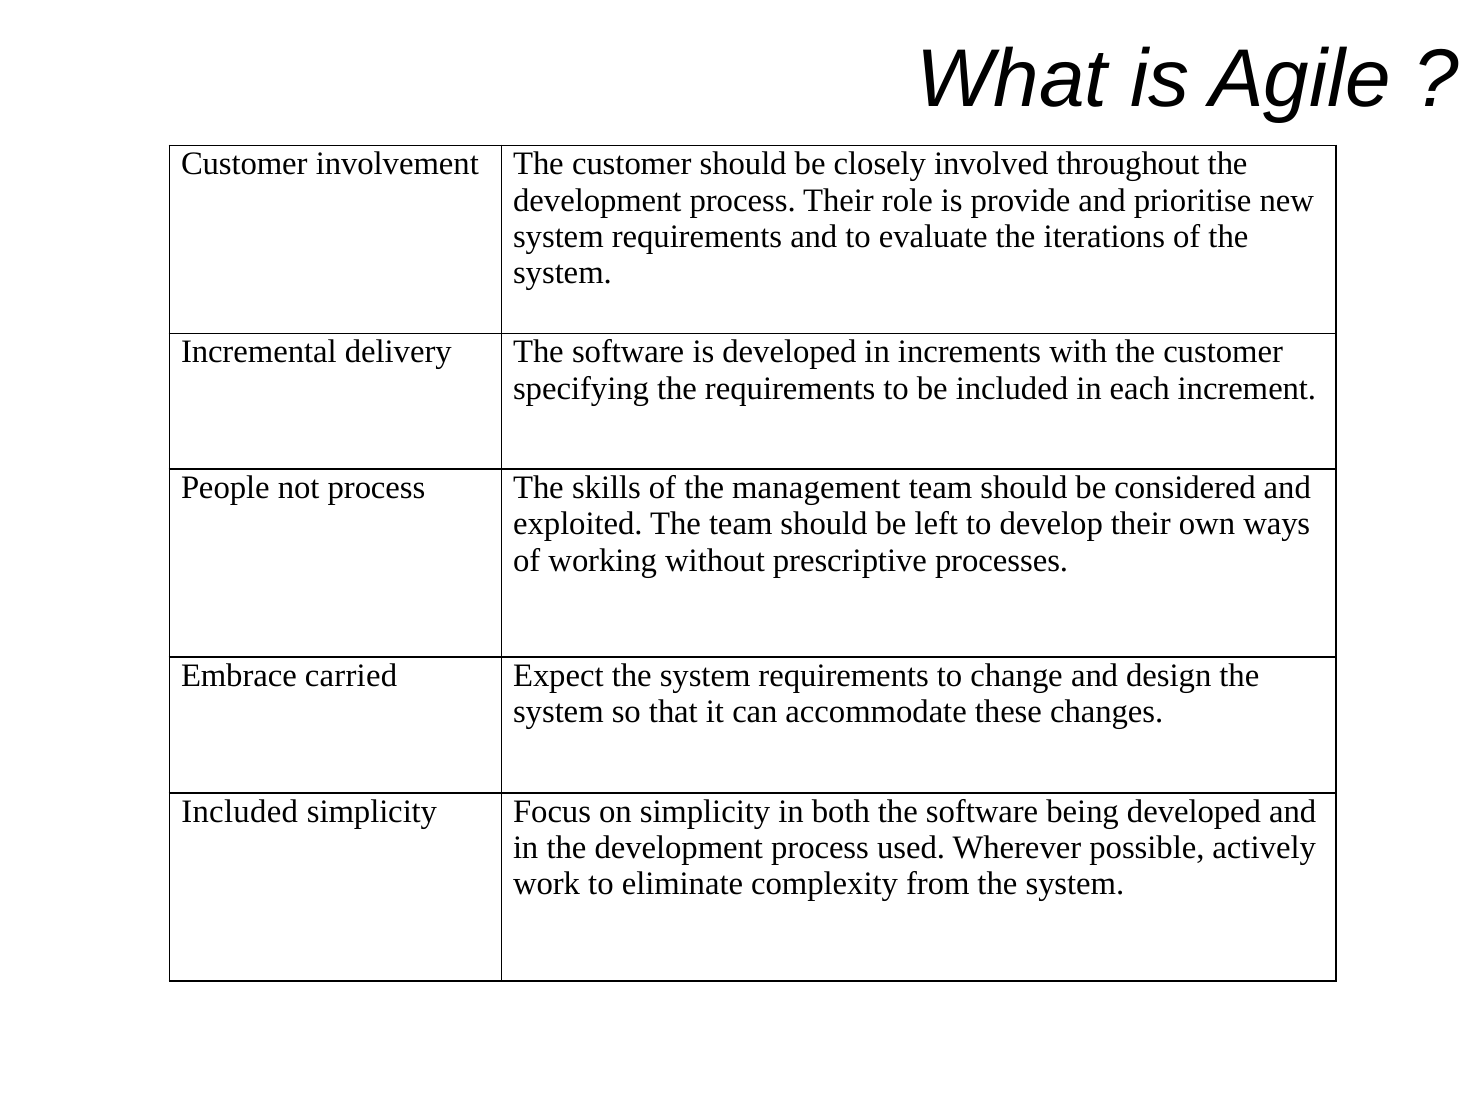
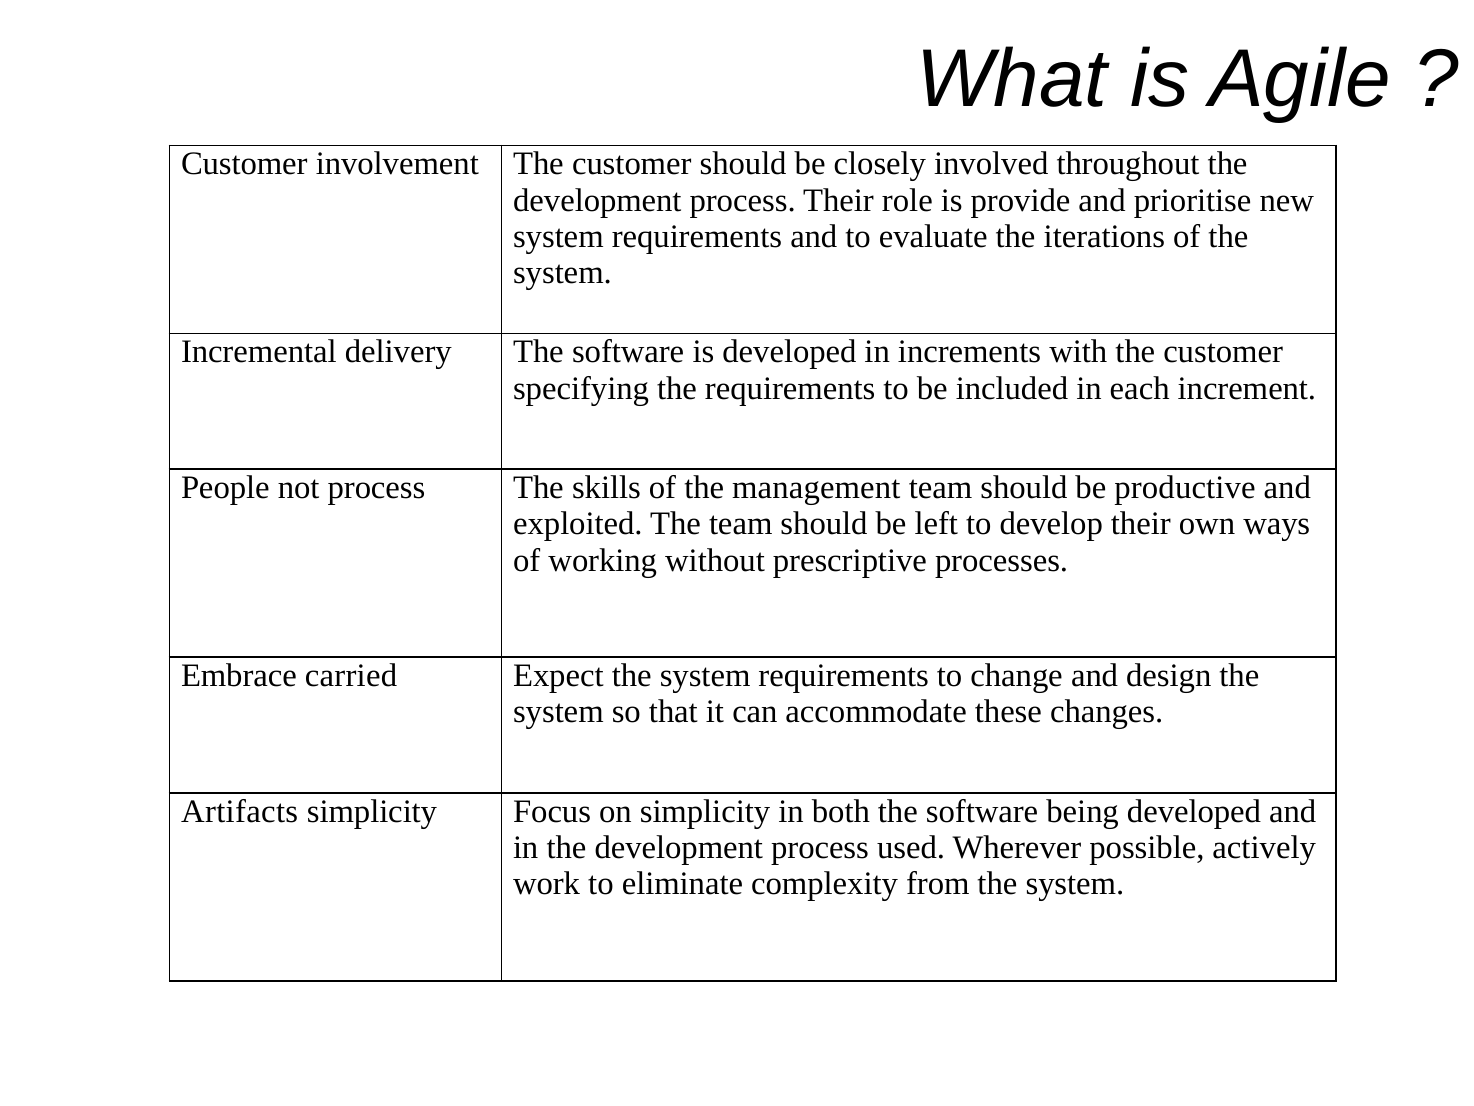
considered: considered -> productive (1185, 487)
Included: Included -> Artifacts (240, 811)
